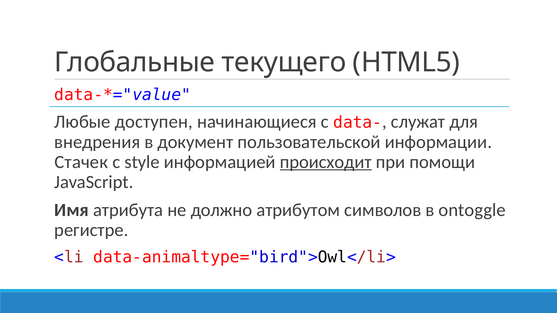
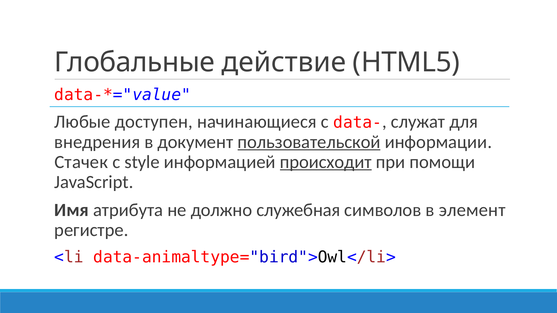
текущего: текущего -> действие (284, 62)
пользовательской underline: none -> present (309, 142)
атрибутом: атрибутом -> служебная (298, 210)
ontoggle: ontoggle -> элемент (472, 210)
